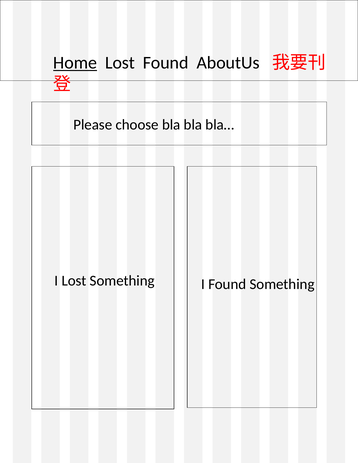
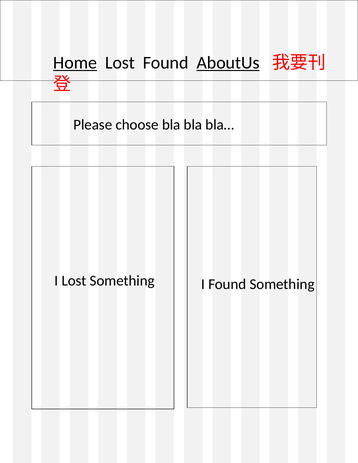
AboutUs underline: none -> present (228, 63)
